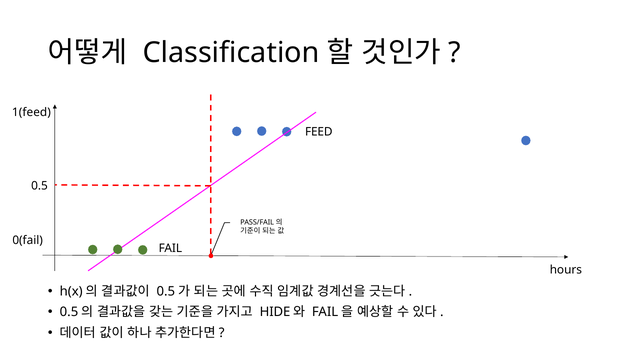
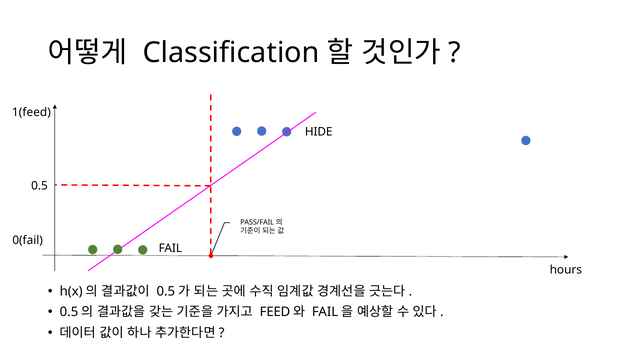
FEED: FEED -> HIDE (319, 132)
HIDE: HIDE -> FEED (275, 312)
